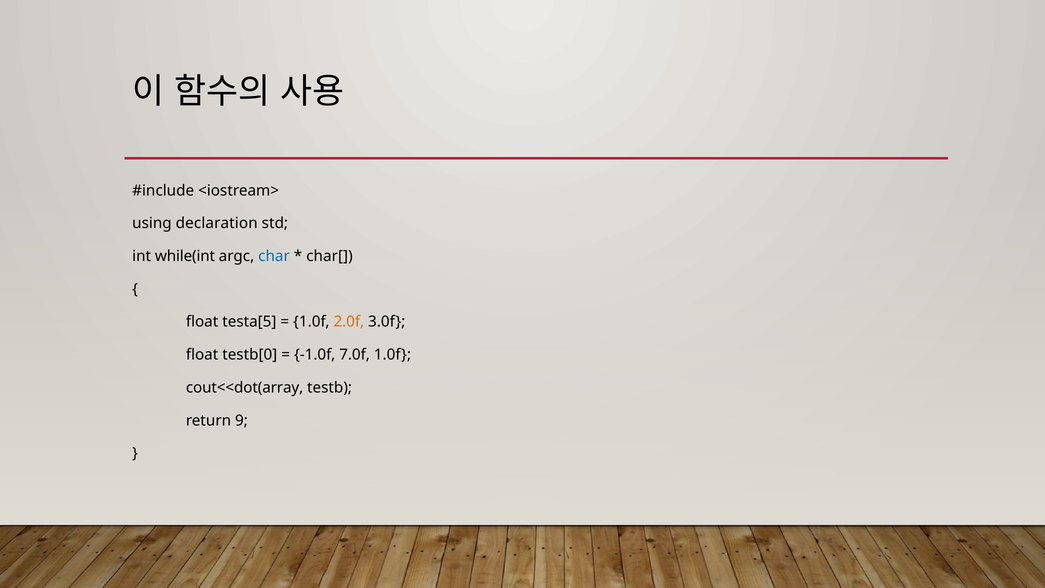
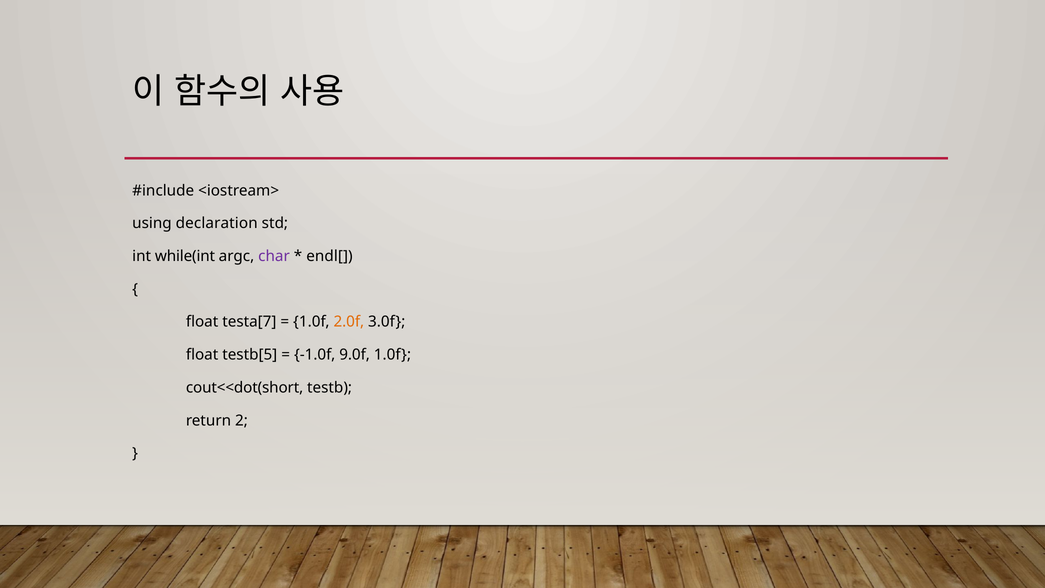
char colour: blue -> purple (274, 256)
char[: char[ -> endl[ (329, 256)
testa[5: testa[5 -> testa[7 (249, 322)
testb[0: testb[0 -> testb[5 (250, 355)
7.0f: 7.0f -> 9.0f (355, 355)
cout<<dot(array: cout<<dot(array -> cout<<dot(short (245, 388)
9: 9 -> 2 (242, 420)
